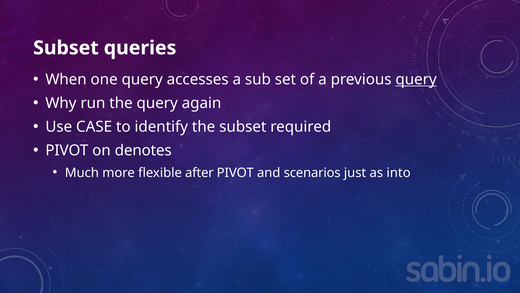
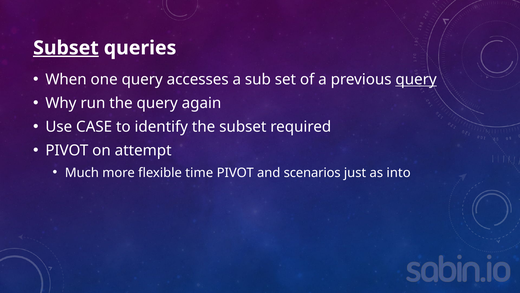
Subset underline: none -> present (66, 48)
denotes: denotes -> attempt (143, 150)
after: after -> time (199, 172)
